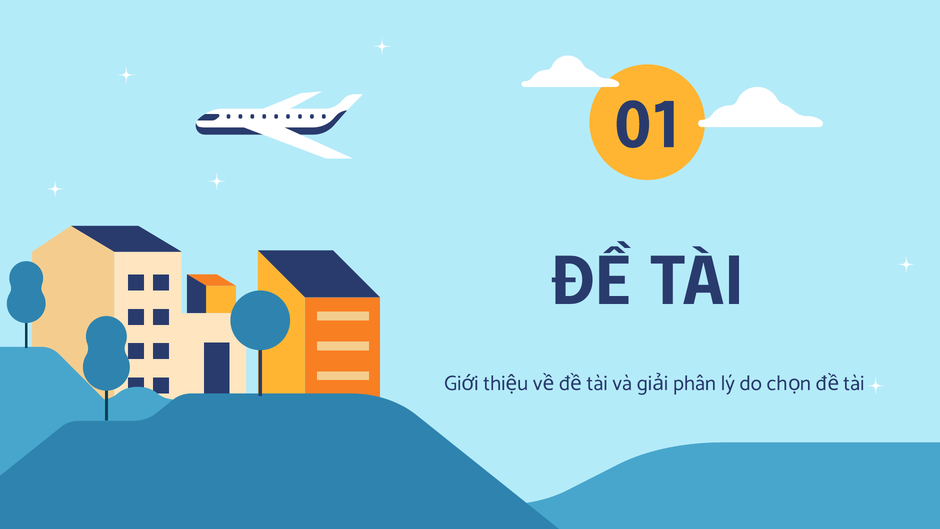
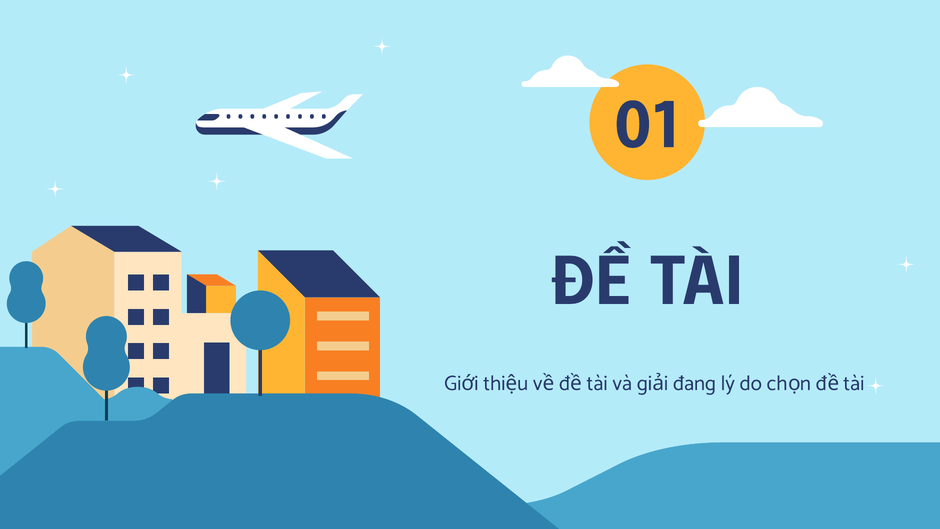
phân: phân -> đang (694, 383)
